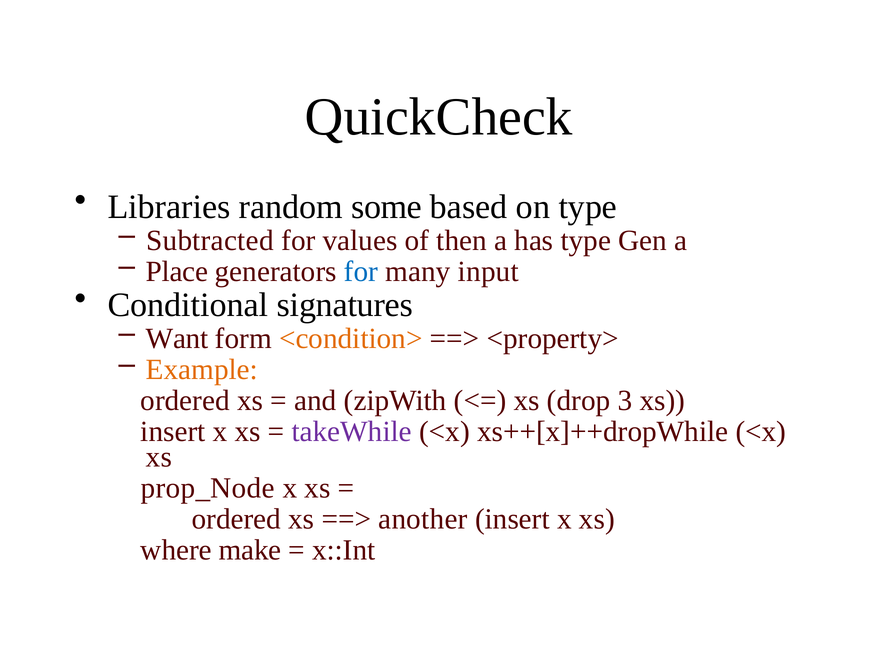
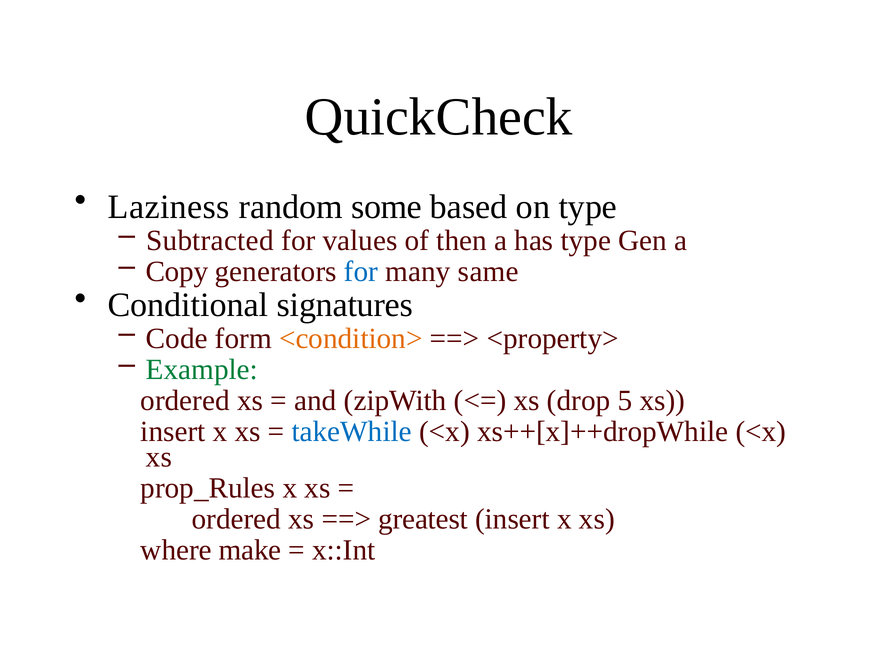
Libraries: Libraries -> Laziness (169, 207)
Place: Place -> Copy (177, 271)
input: input -> same (488, 271)
Want: Want -> Code (177, 338)
Example colour: orange -> green (202, 369)
3: 3 -> 5 (625, 400)
takeWhile colour: purple -> blue (352, 431)
prop_Node: prop_Node -> prop_Rules (208, 488)
another: another -> greatest (423, 519)
